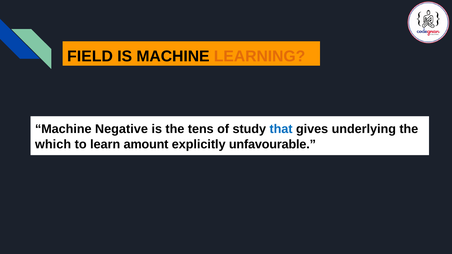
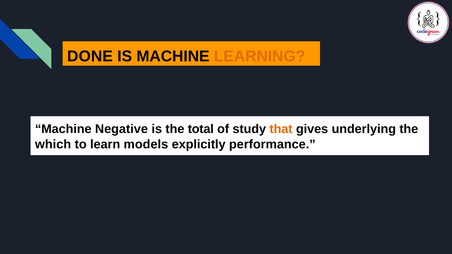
FIELD: FIELD -> DONE (90, 56)
tens: tens -> total (201, 129)
that colour: blue -> orange (281, 129)
amount: amount -> models (146, 144)
unfavourable: unfavourable -> performance (272, 144)
